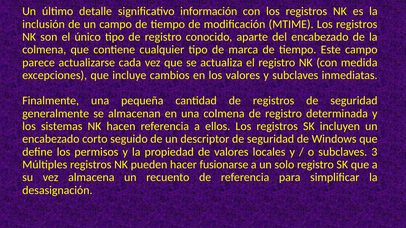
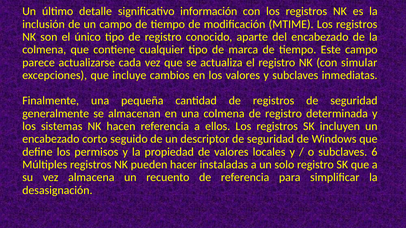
medida: medida -> simular (359, 63)
3: 3 -> 6 (374, 152)
fusionarse: fusionarse -> instaladas (224, 165)
